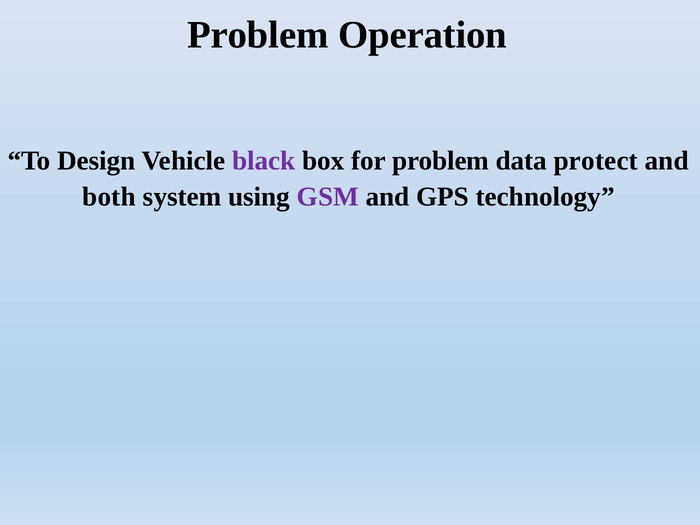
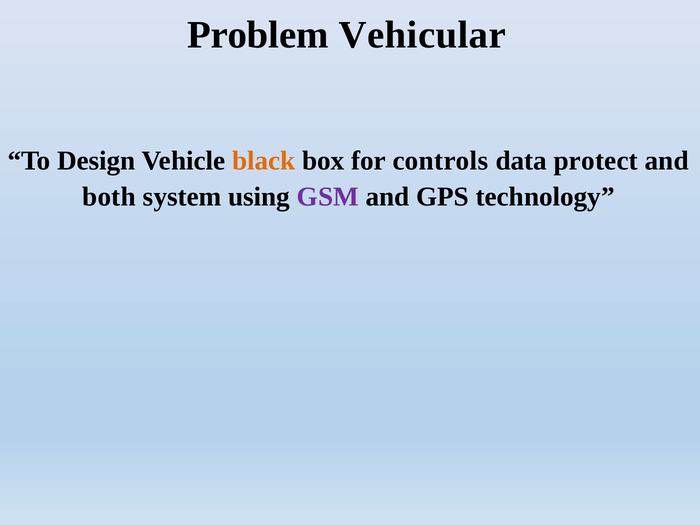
Operation: Operation -> Vehicular (422, 35)
black colour: purple -> orange (264, 161)
for problem: problem -> controls (440, 161)
